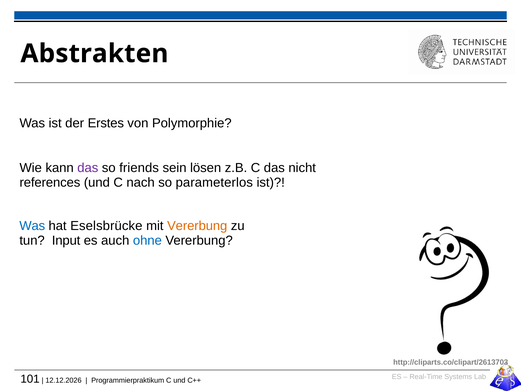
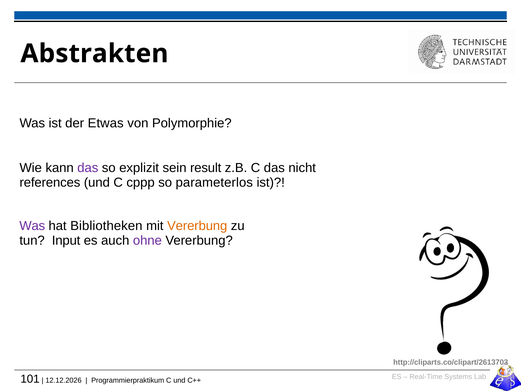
Erstes: Erstes -> Etwas (106, 123)
friends: friends -> explizit (139, 168)
lösen: lösen -> result (206, 168)
nach: nach -> cppp (141, 182)
Was colour: blue -> purple (32, 226)
Eselsbrücke: Eselsbrücke -> Bibliotheken (106, 226)
ohne colour: blue -> purple (147, 240)
